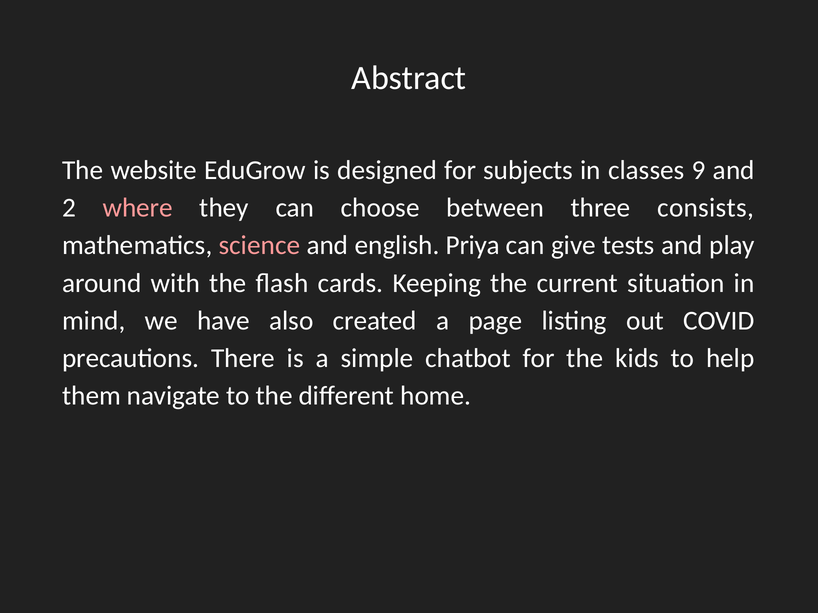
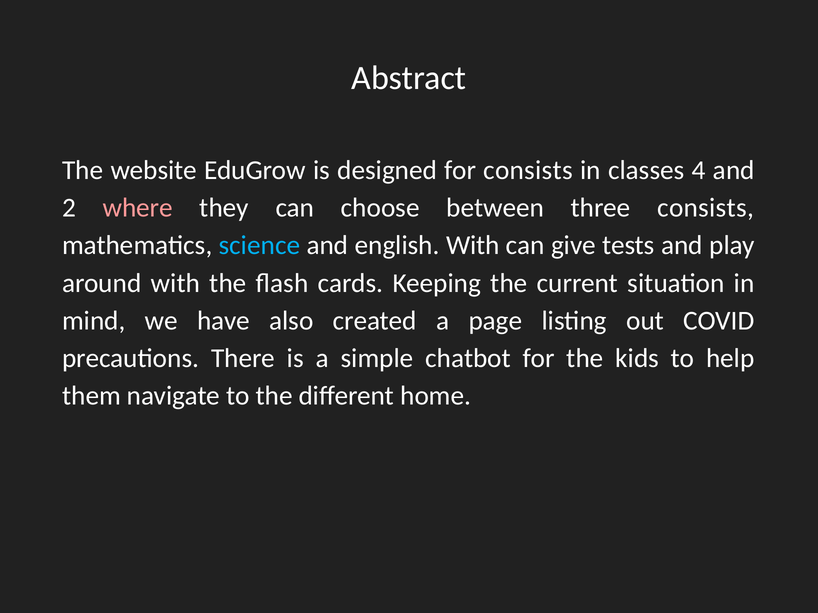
for subjects: subjects -> consists (528, 170)
9: 9 -> 4 (699, 170)
science colour: pink -> light blue (259, 246)
english Priya: Priya -> With (473, 246)
